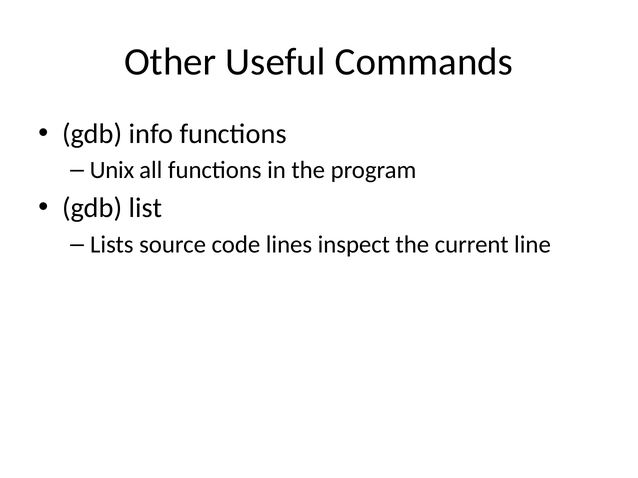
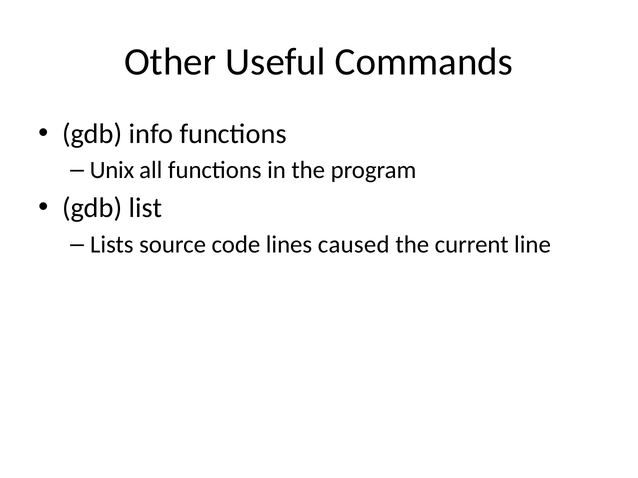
inspect: inspect -> caused (354, 245)
